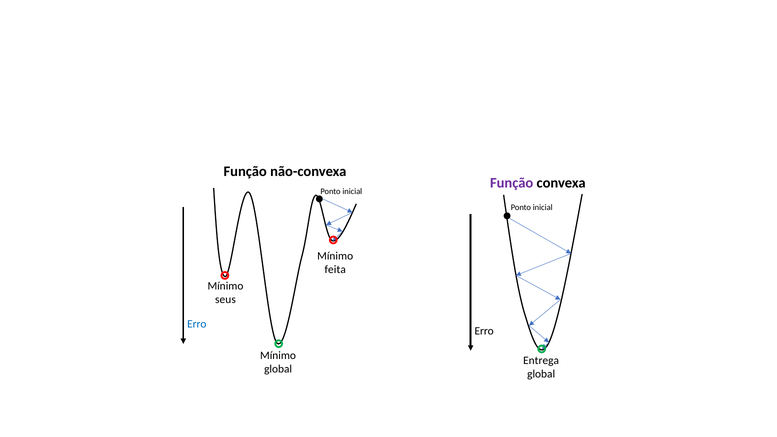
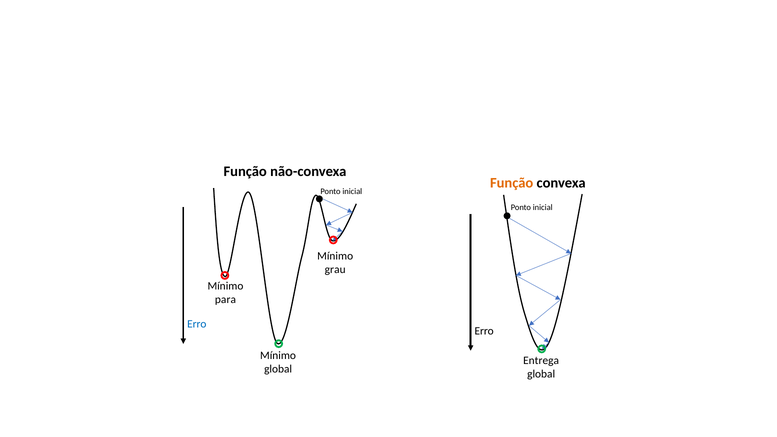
Função colour: purple -> orange (512, 183)
feita: feita -> grau (335, 270)
seus: seus -> para (225, 300)
